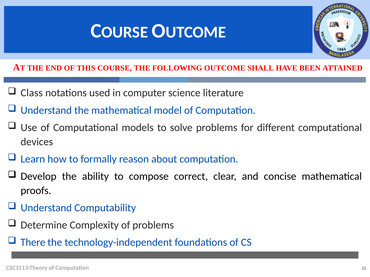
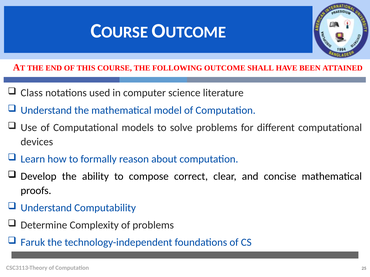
There: There -> Faruk (33, 243)
